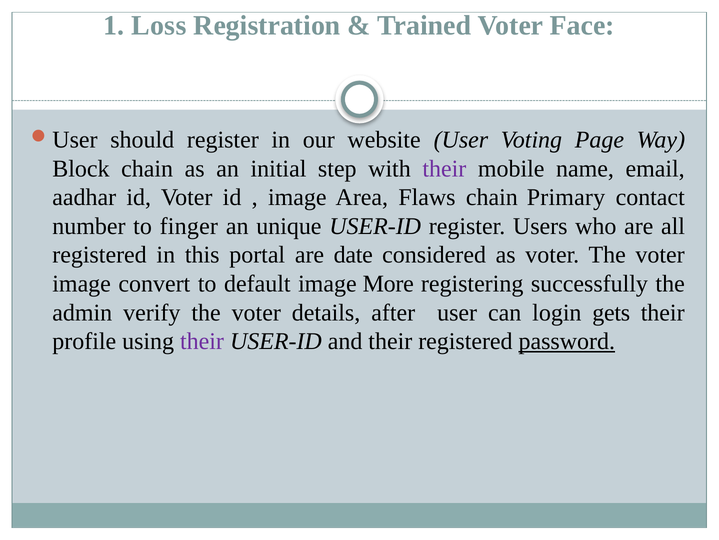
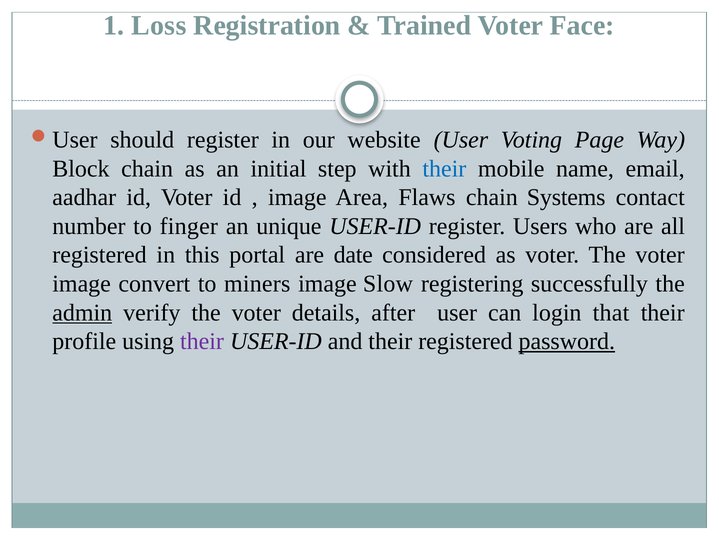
their colour: purple -> blue (444, 168)
Primary: Primary -> Systems (566, 197)
default: default -> miners (257, 283)
More: More -> Slow (388, 283)
admin underline: none -> present (82, 312)
gets: gets -> that (611, 312)
